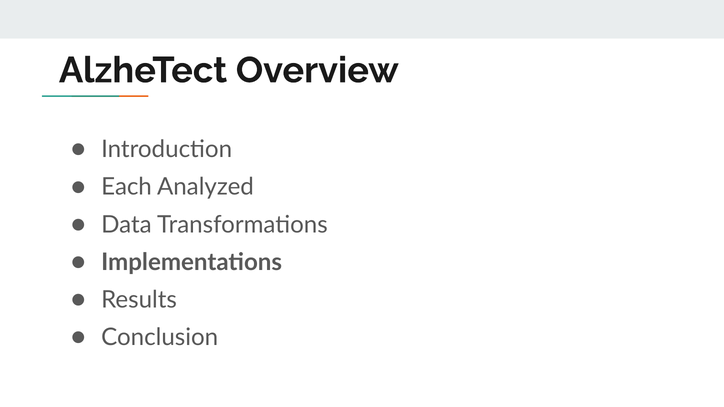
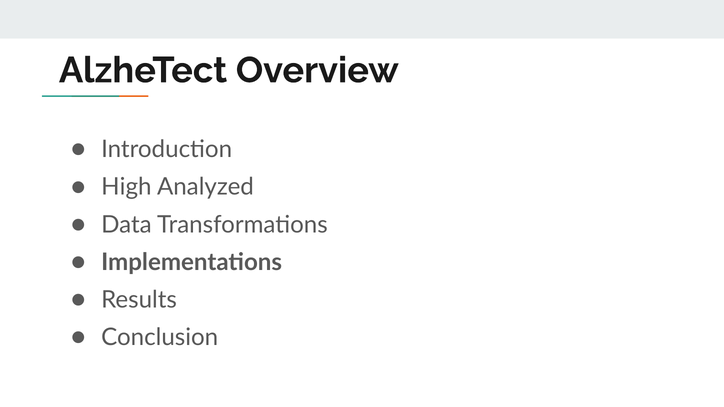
Each: Each -> High (126, 187)
